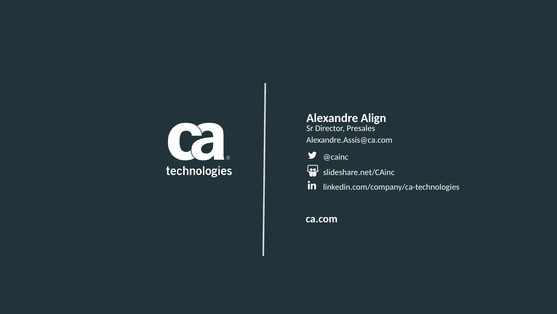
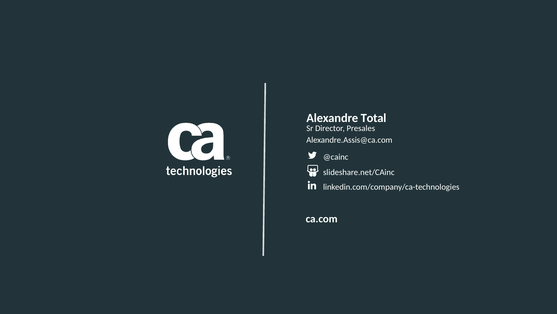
Align: Align -> Total (374, 118)
